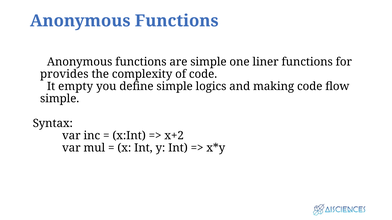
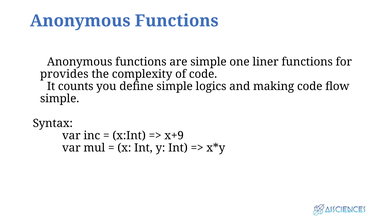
empty: empty -> counts (76, 87)
x+2: x+2 -> x+9 (174, 136)
